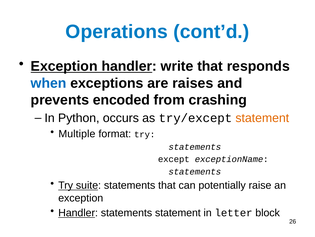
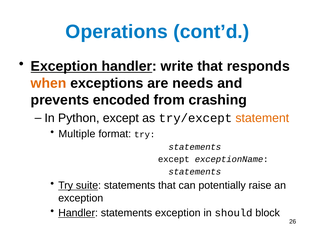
when colour: blue -> orange (49, 83)
raises: raises -> needs (193, 83)
Python occurs: occurs -> except (121, 118)
statements statement: statement -> exception (178, 212)
letter: letter -> should (234, 212)
